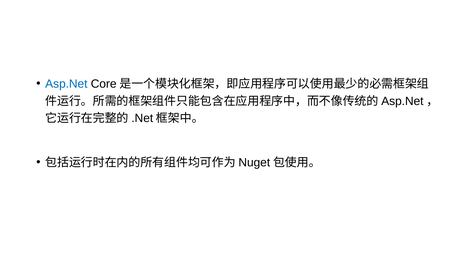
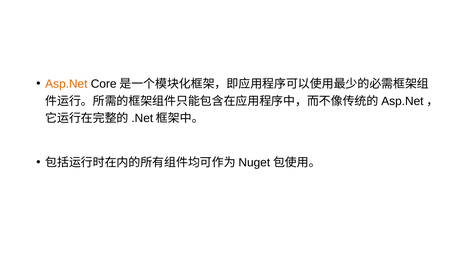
Asp.Net colour: blue -> orange (66, 84)
